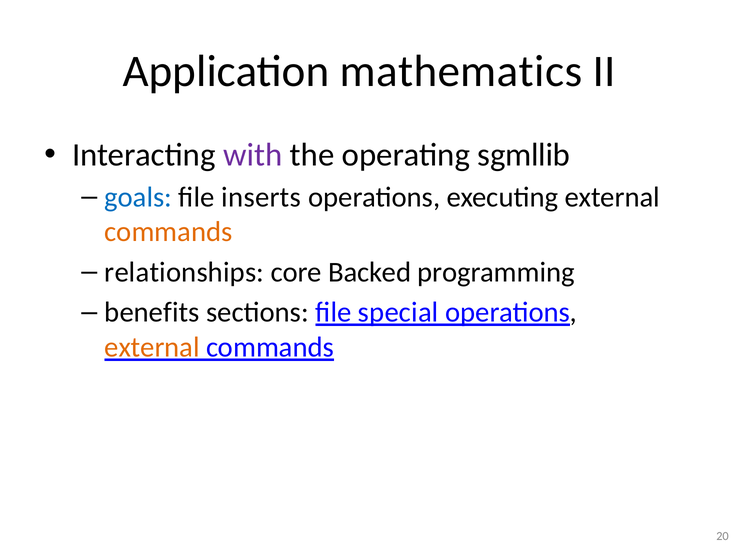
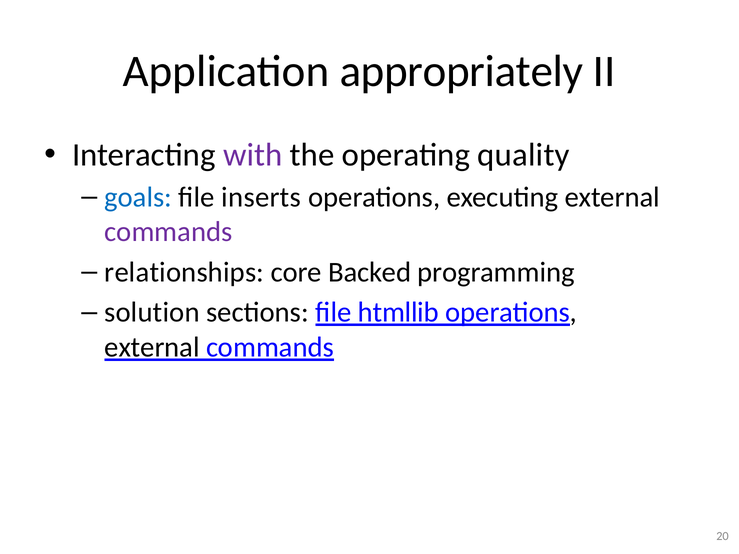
mathematics: mathematics -> appropriately (461, 72)
sgmllib: sgmllib -> quality (524, 155)
commands colour: orange -> purple (168, 232)
benefits: benefits -> solution (152, 313)
special: special -> htmllib (398, 313)
external colour: orange -> black (152, 348)
